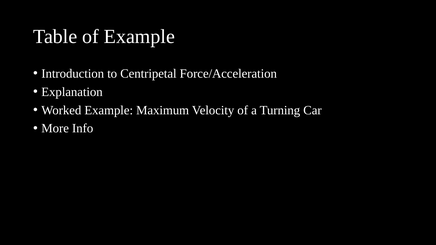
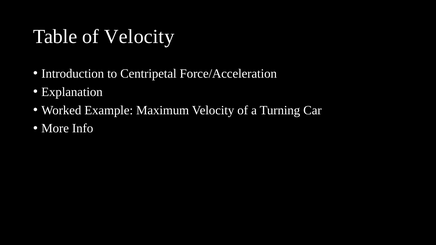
of Example: Example -> Velocity (139, 37)
